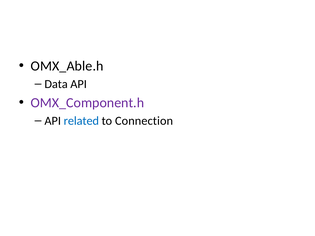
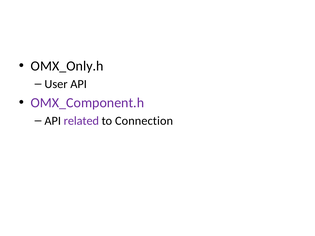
OMX_Able.h: OMX_Able.h -> OMX_Only.h (67, 66)
Data: Data -> User (56, 84)
related colour: blue -> purple (81, 121)
